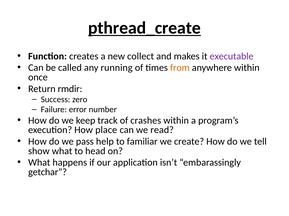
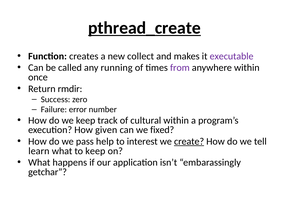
from colour: orange -> purple (180, 68)
crashes: crashes -> cultural (146, 121)
place: place -> given (106, 130)
read: read -> fixed (162, 130)
familiar: familiar -> interest (142, 142)
create underline: none -> present (189, 142)
show: show -> learn (39, 151)
to head: head -> keep (95, 151)
